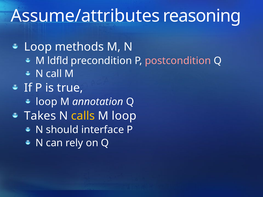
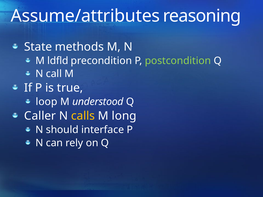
Loop: Loop -> State (38, 47)
postcondition colour: pink -> light green (178, 61)
annotation: annotation -> understood (98, 102)
Takes: Takes -> Caller (40, 116)
M loop: loop -> long (124, 116)
